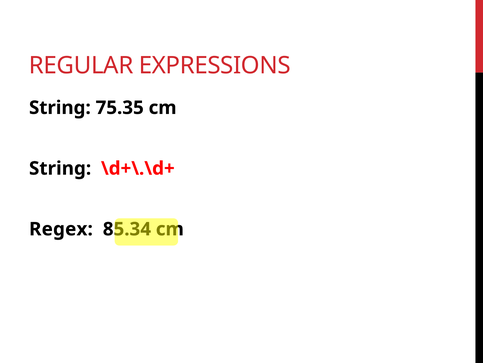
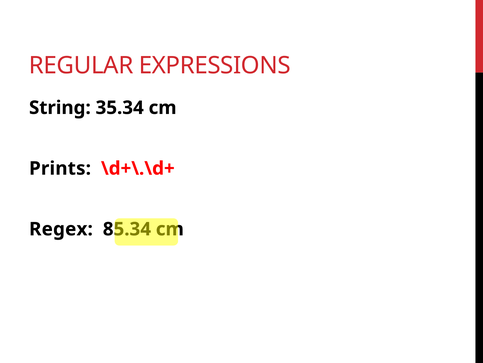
75.35: 75.35 -> 35.34 (120, 108)
String: String -> Prints (60, 168)
